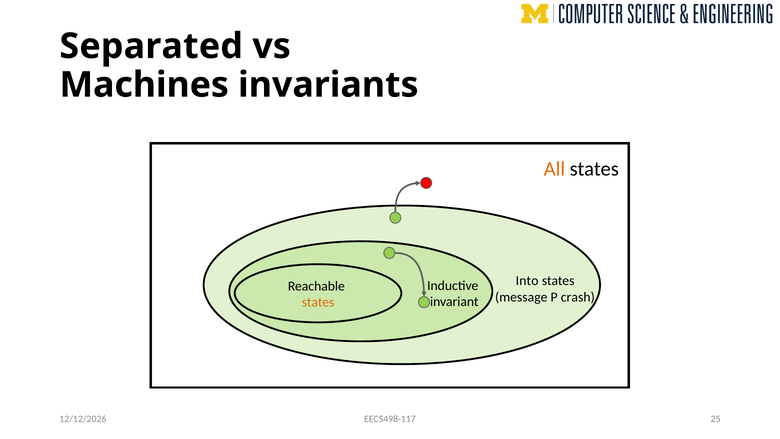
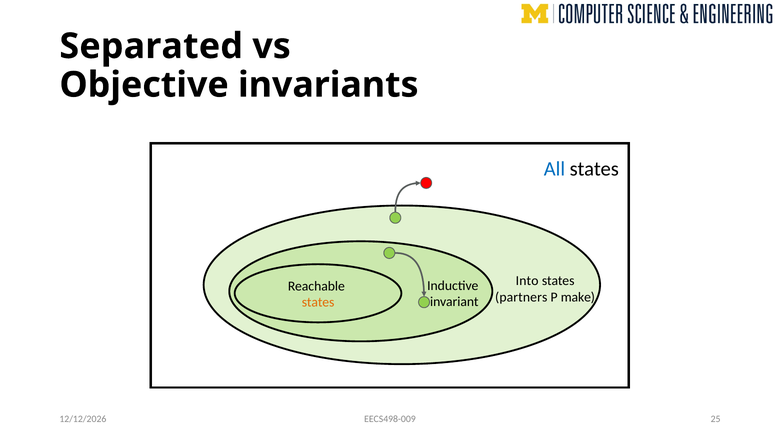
Machines: Machines -> Objective (144, 85)
All colour: orange -> blue (554, 169)
message: message -> partners (521, 297)
crash: crash -> make (578, 297)
EECS498-117: EECS498-117 -> EECS498-009 (390, 419)
